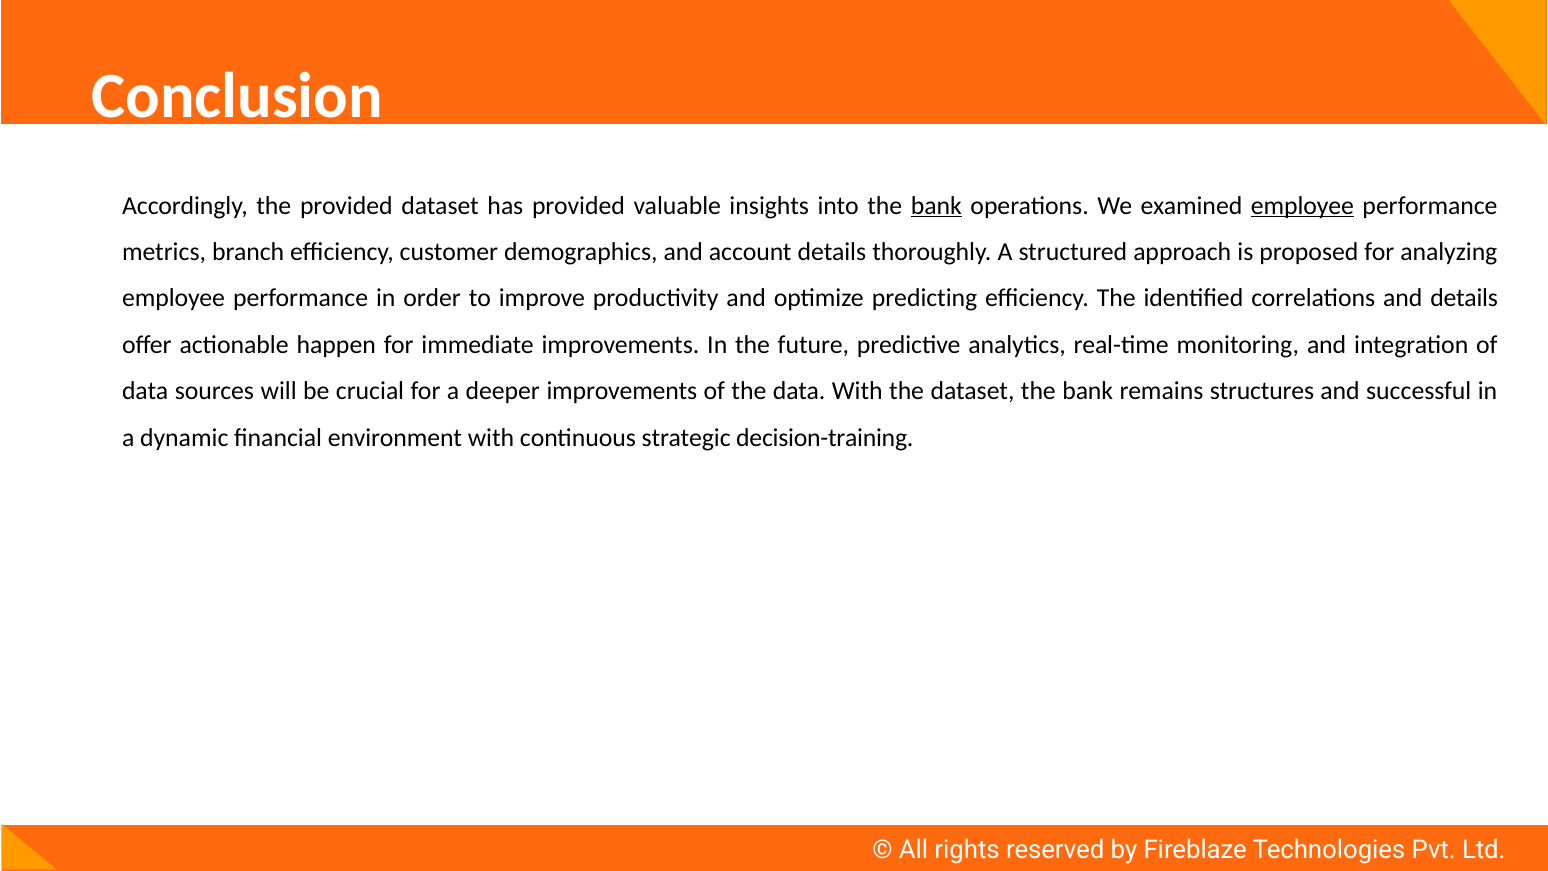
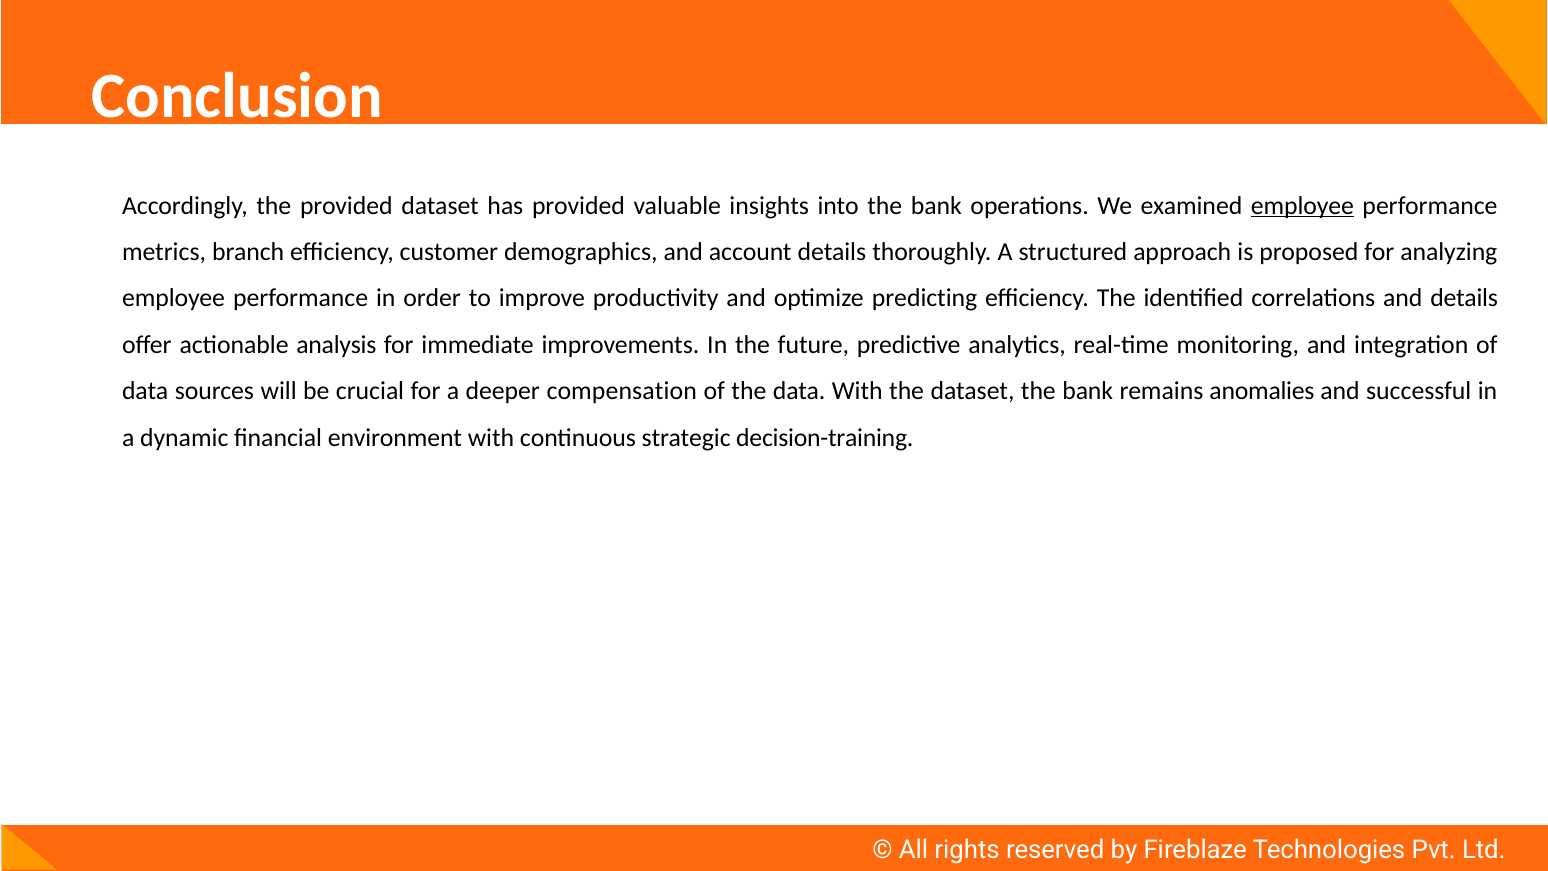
bank underline: present -> none (936, 205)
happen: happen -> analysis (336, 345)
deeper improvements: improvements -> compensation (622, 391)
structures: structures -> anomalies (1262, 391)
